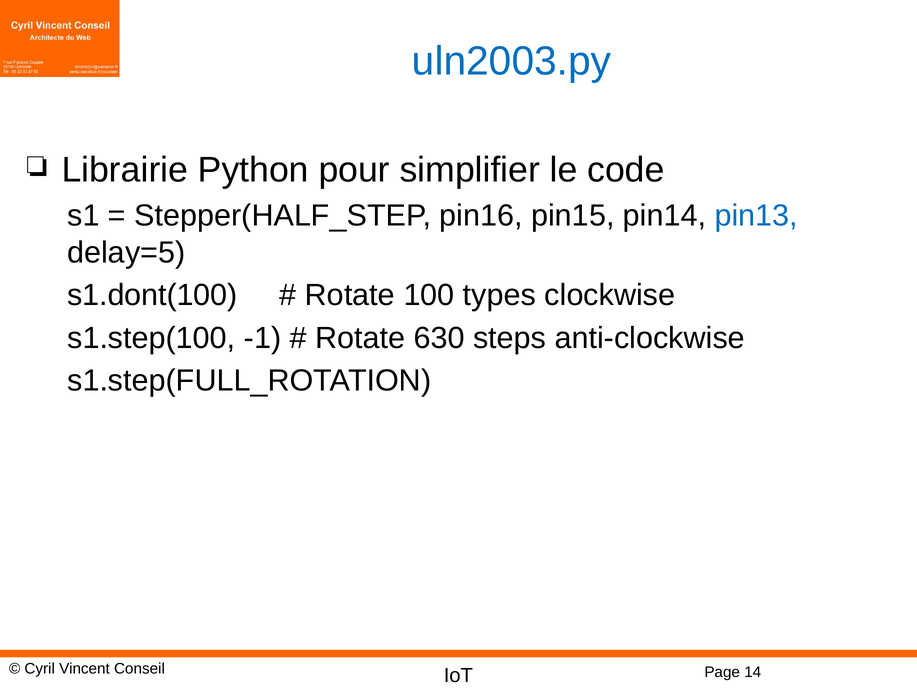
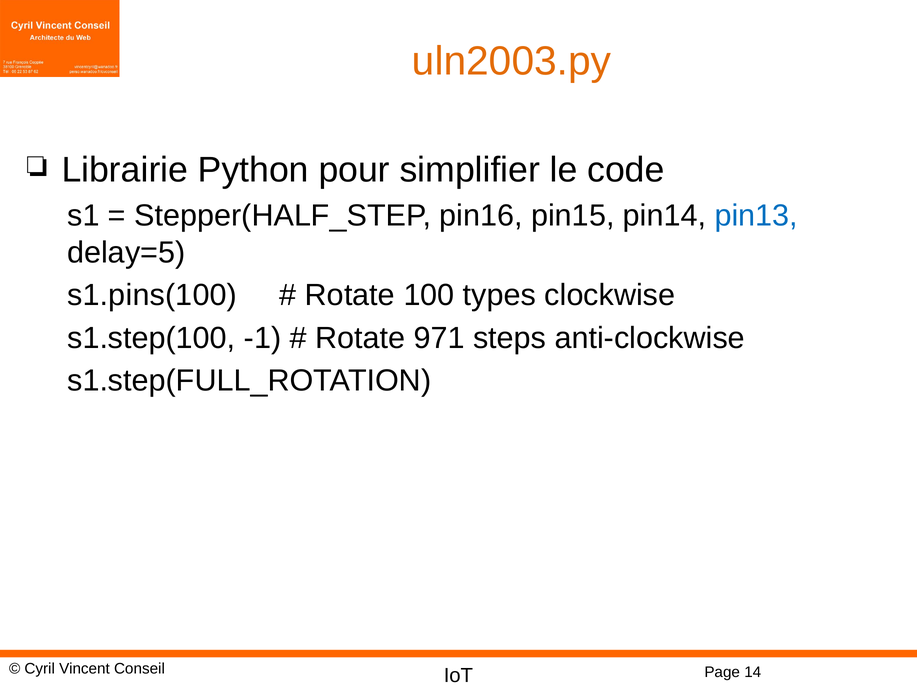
uln2003.py colour: blue -> orange (512, 61)
s1.dont(100: s1.dont(100 -> s1.pins(100 (152, 295)
630: 630 -> 971 (439, 338)
